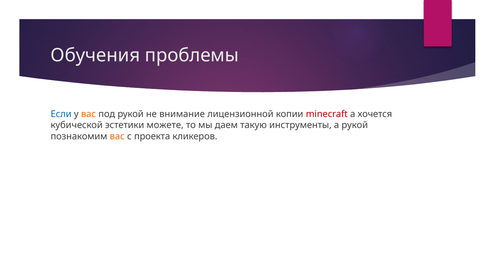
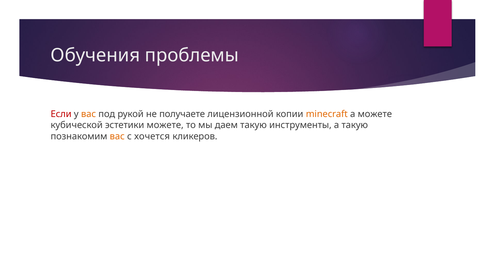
Если colour: blue -> red (61, 114)
внимание: внимание -> получаете (182, 114)
minecraft colour: red -> orange (327, 114)
а хочется: хочется -> можете (375, 114)
а рукой: рукой -> такую (355, 125)
проекта: проекта -> хочется (152, 136)
